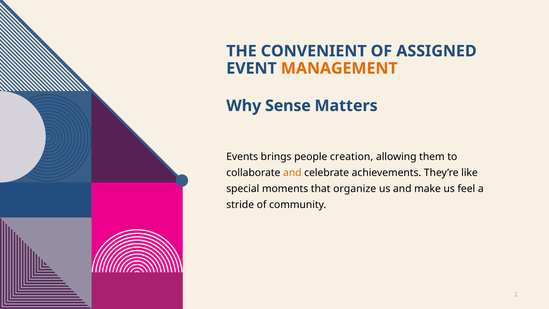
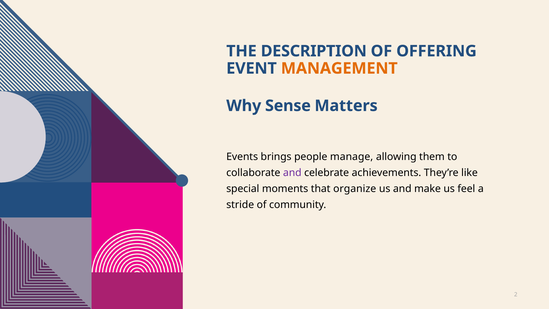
CONVENIENT: CONVENIENT -> DESCRIPTION (314, 51)
ASSIGNED: ASSIGNED -> OFFERING (436, 51)
creation: creation -> manage (352, 157)
and colour: orange -> purple (292, 173)
